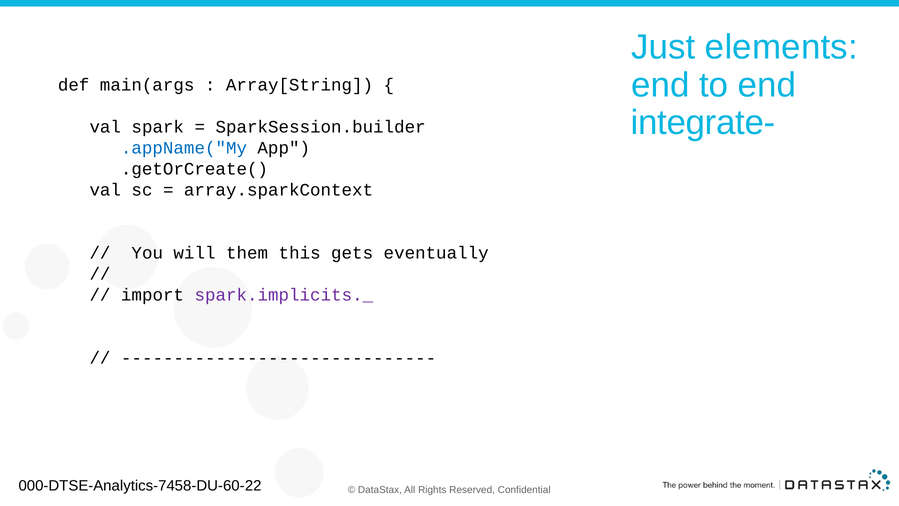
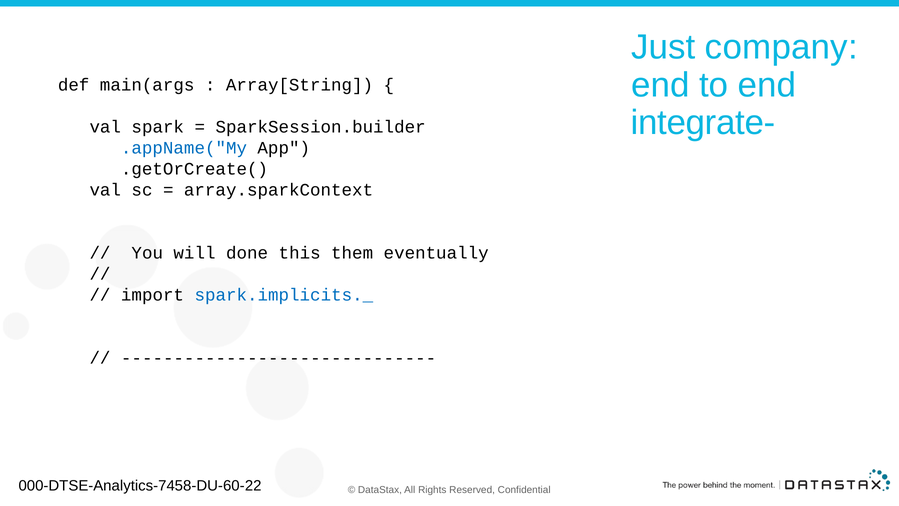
elements: elements -> company (781, 47)
them: them -> done (247, 253)
gets: gets -> them (352, 253)
spark.implicits._ colour: purple -> blue (284, 295)
